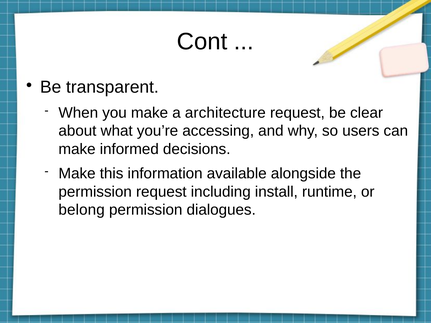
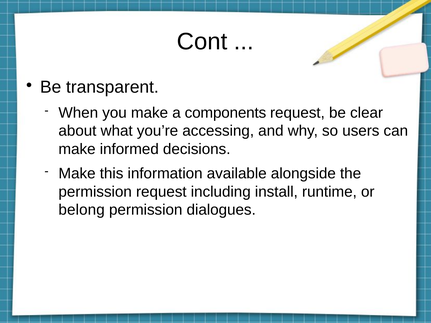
architecture: architecture -> components (225, 113)
